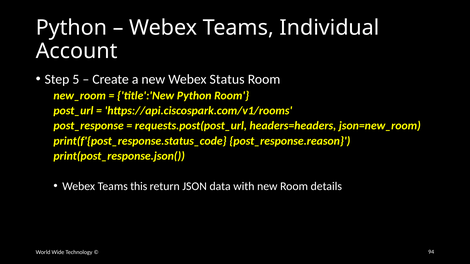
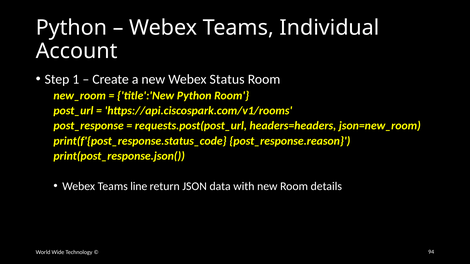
5: 5 -> 1 (76, 79)
this: this -> line (139, 186)
